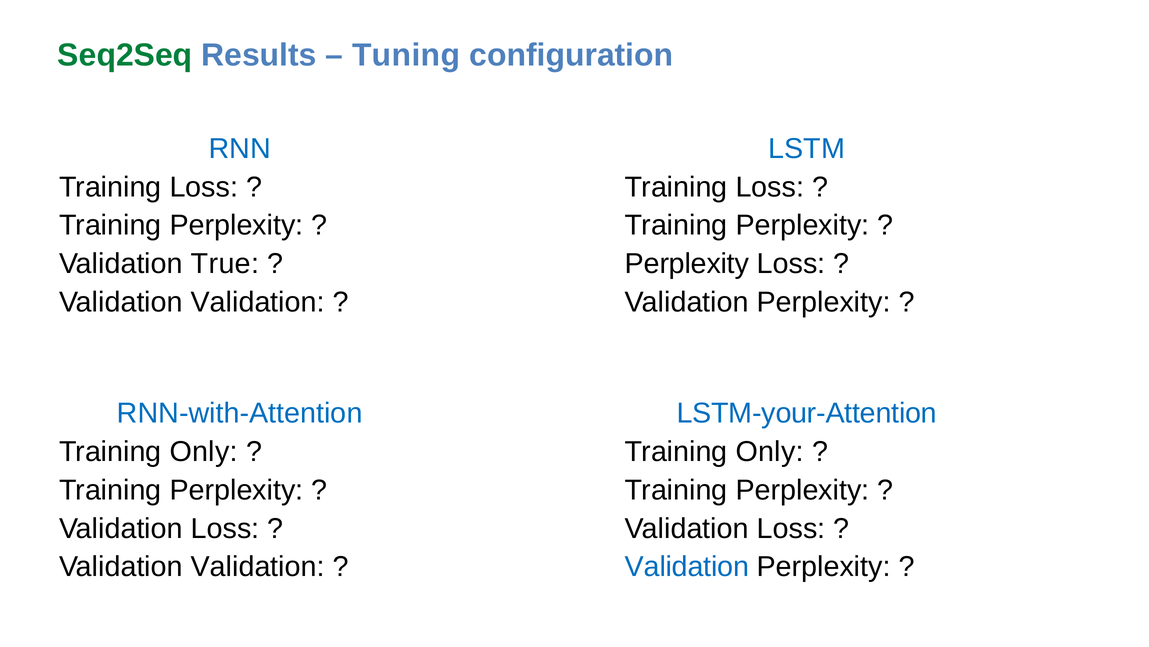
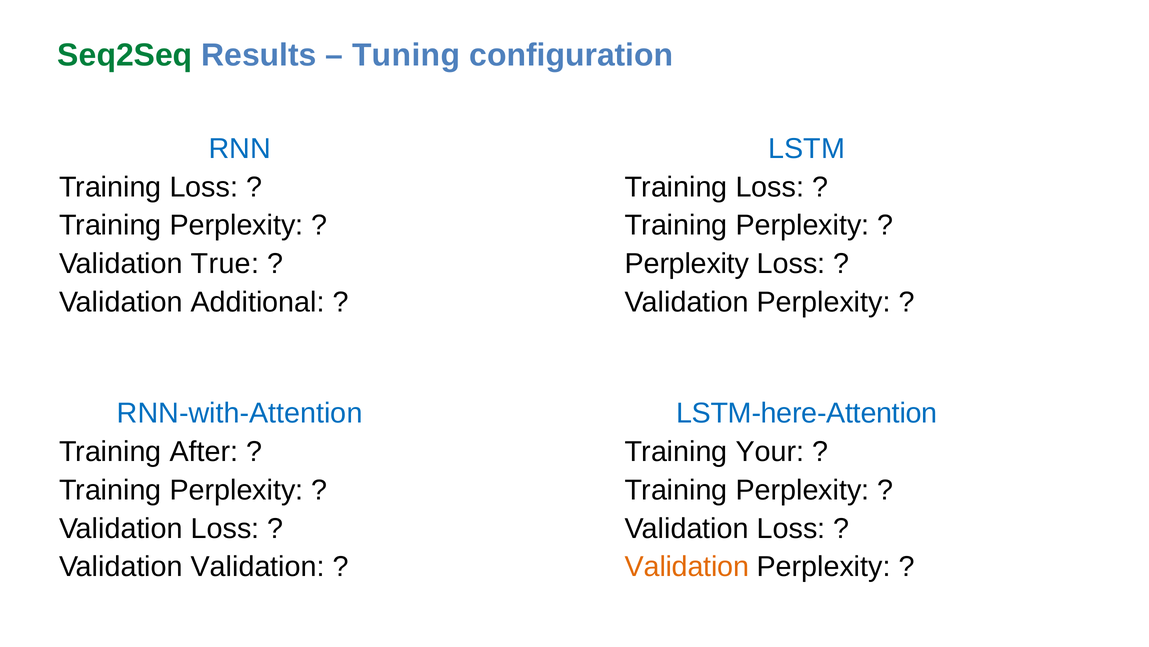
Validation: Validation -> Additional (258, 302)
LSTM-your-Attention: LSTM-your-Attention -> LSTM-here-Attention (807, 413)
Only: Only -> After (204, 451)
Only: Only -> Your (770, 451)
Validation colour: blue -> orange (687, 566)
